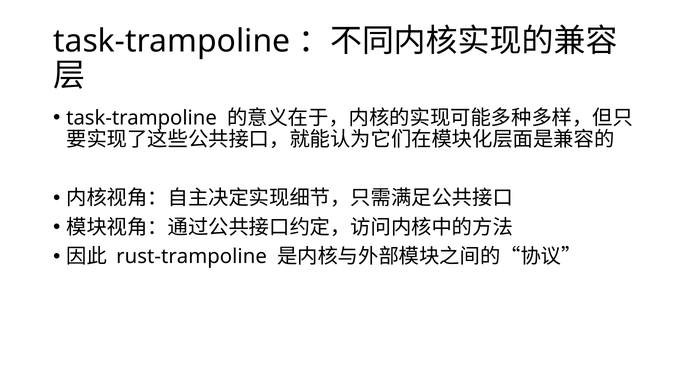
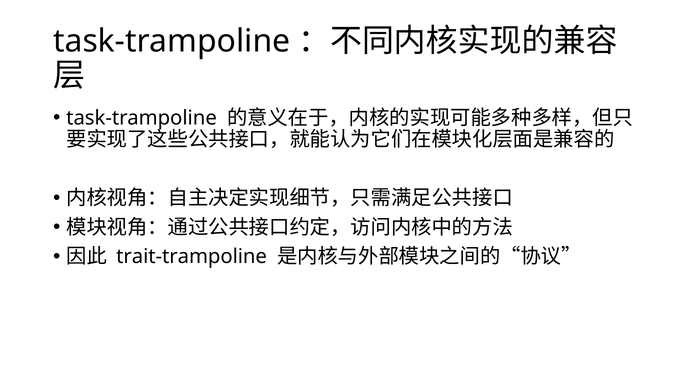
rust-trampoline: rust-trampoline -> trait-trampoline (192, 257)
